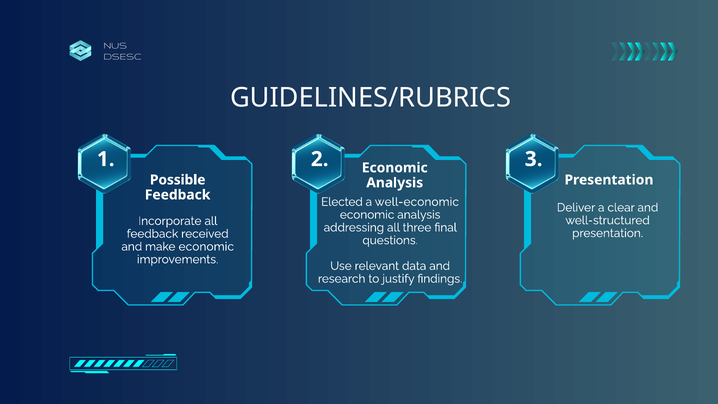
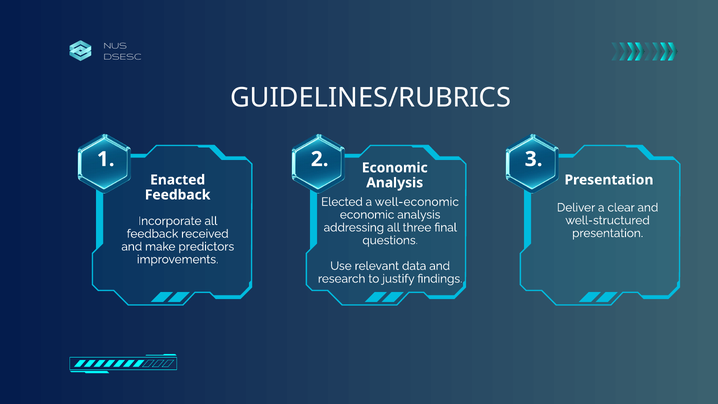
Possible: Possible -> Enacted (178, 180)
make economic: economic -> predictors (206, 247)
